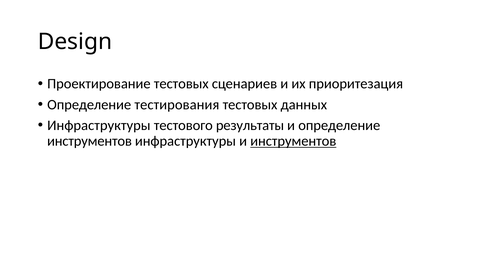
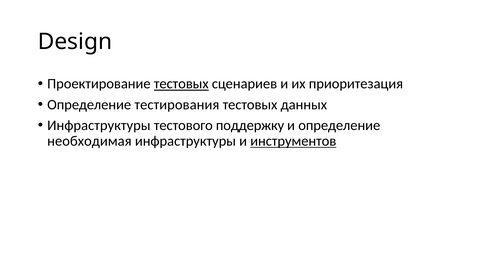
тестовых underline: none -> present (181, 84)
результаты: результаты -> поддержку (250, 126)
инструментов: инструментов -> необходимая (89, 141)
